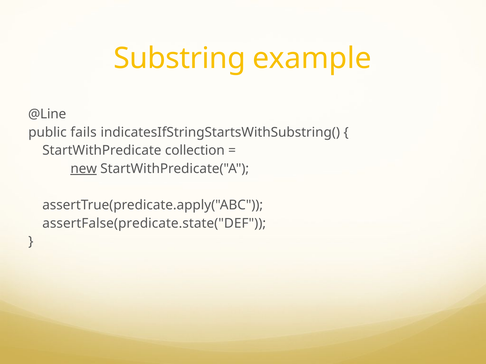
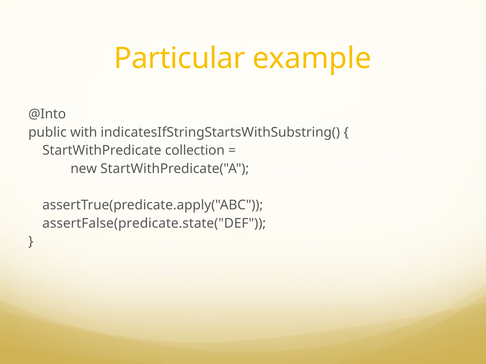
Substring: Substring -> Particular (180, 59)
@Line: @Line -> @Into (47, 114)
fails: fails -> with (84, 132)
new underline: present -> none (84, 169)
